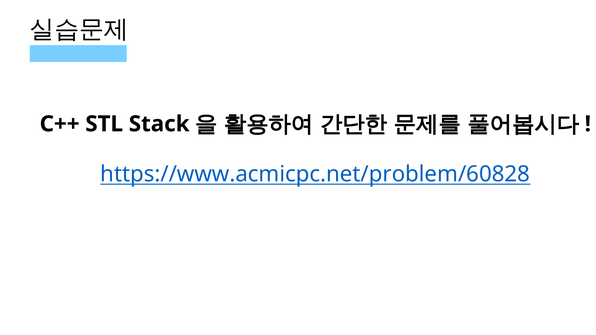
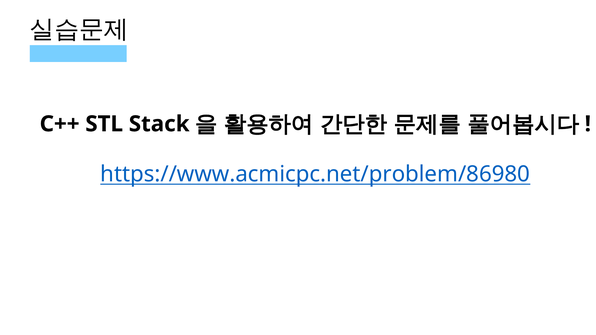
https://www.acmicpc.net/problem/60828: https://www.acmicpc.net/problem/60828 -> https://www.acmicpc.net/problem/86980 (315, 174)
